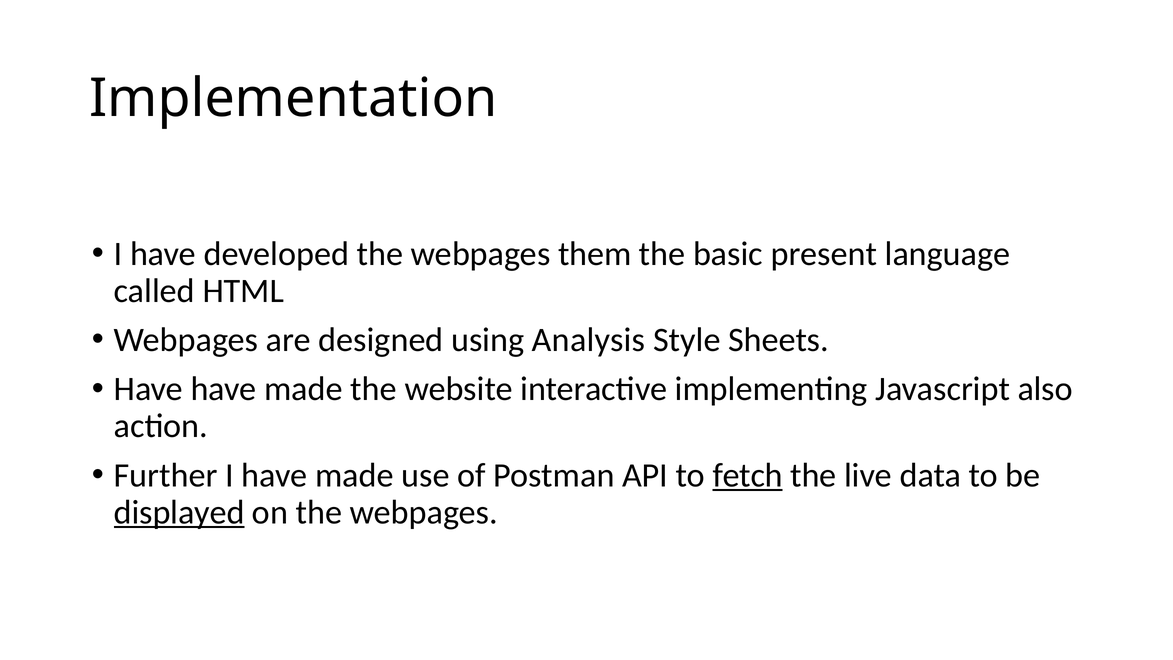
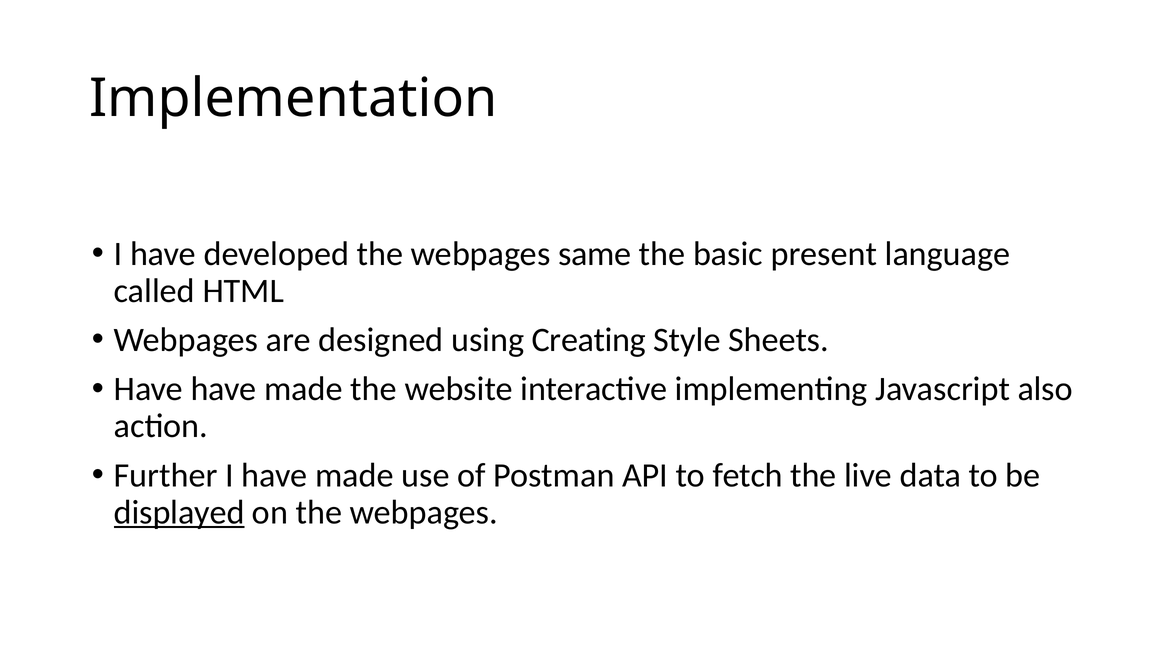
them: them -> same (595, 254)
Analysis: Analysis -> Creating (589, 340)
fetch underline: present -> none (748, 475)
